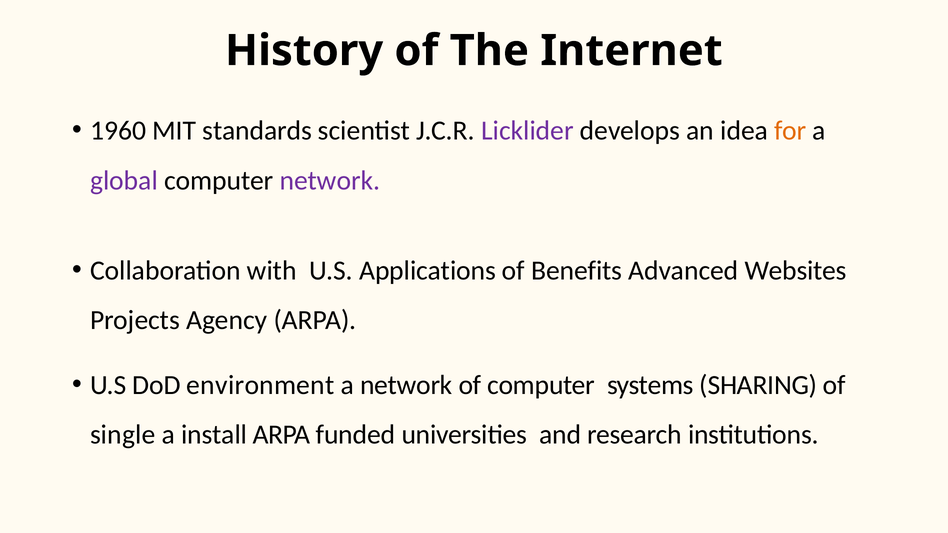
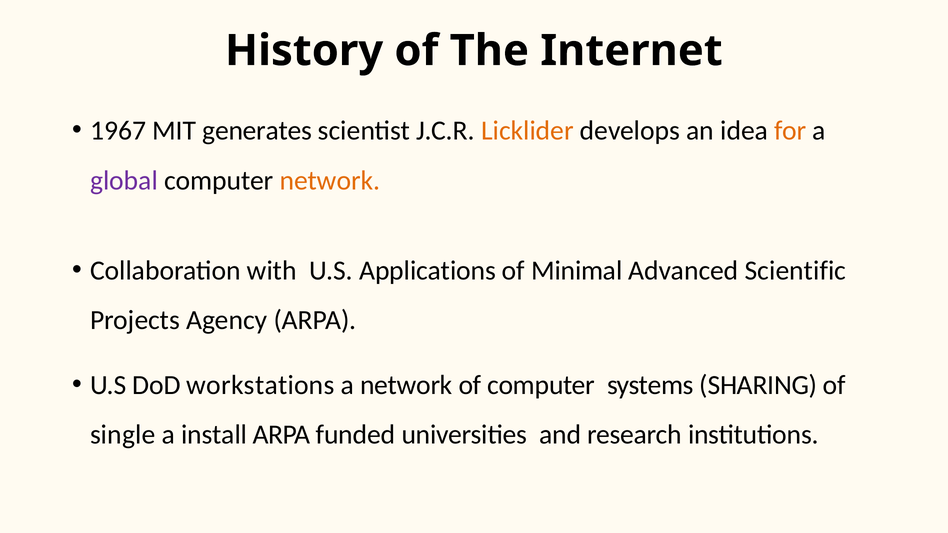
1960: 1960 -> 1967 (118, 131)
standards: standards -> generates (257, 131)
Licklider colour: purple -> orange (527, 131)
network colour: purple -> orange (330, 181)
Benefits: Benefits -> Minimal (577, 271)
Websites: Websites -> Scientific (795, 271)
environment: environment -> workstations (261, 385)
